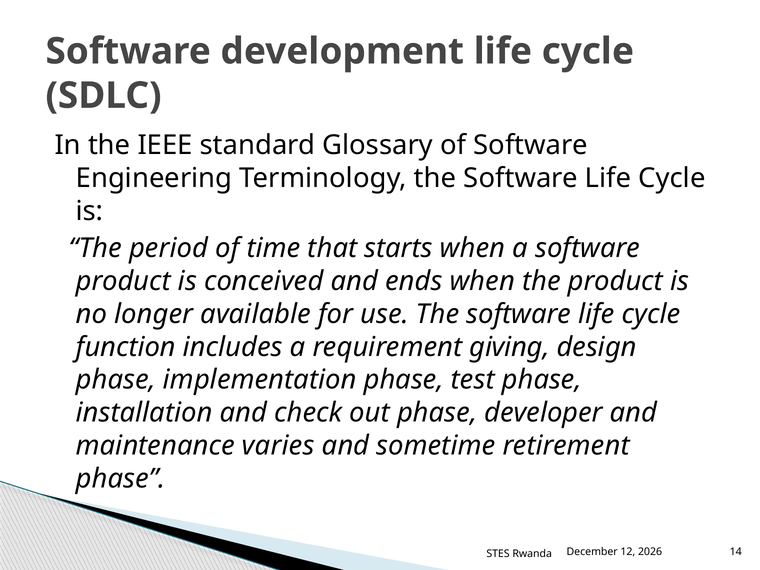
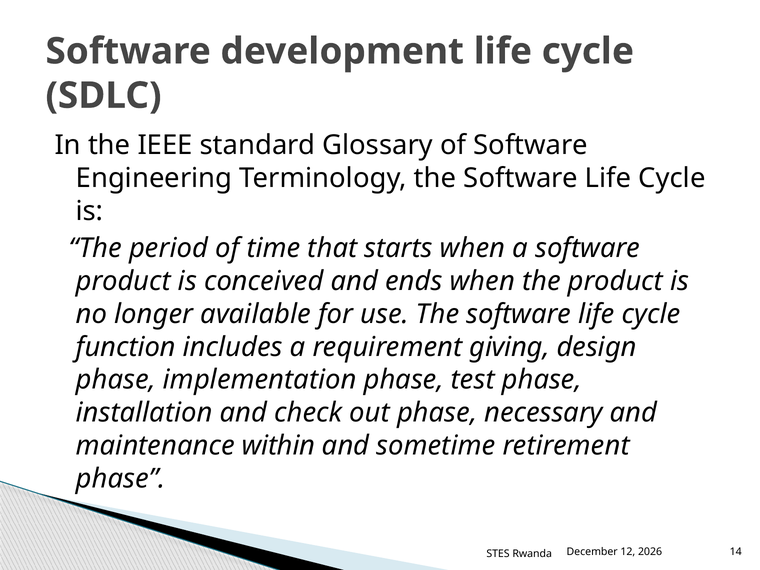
developer: developer -> necessary (543, 413)
varies: varies -> within (278, 446)
